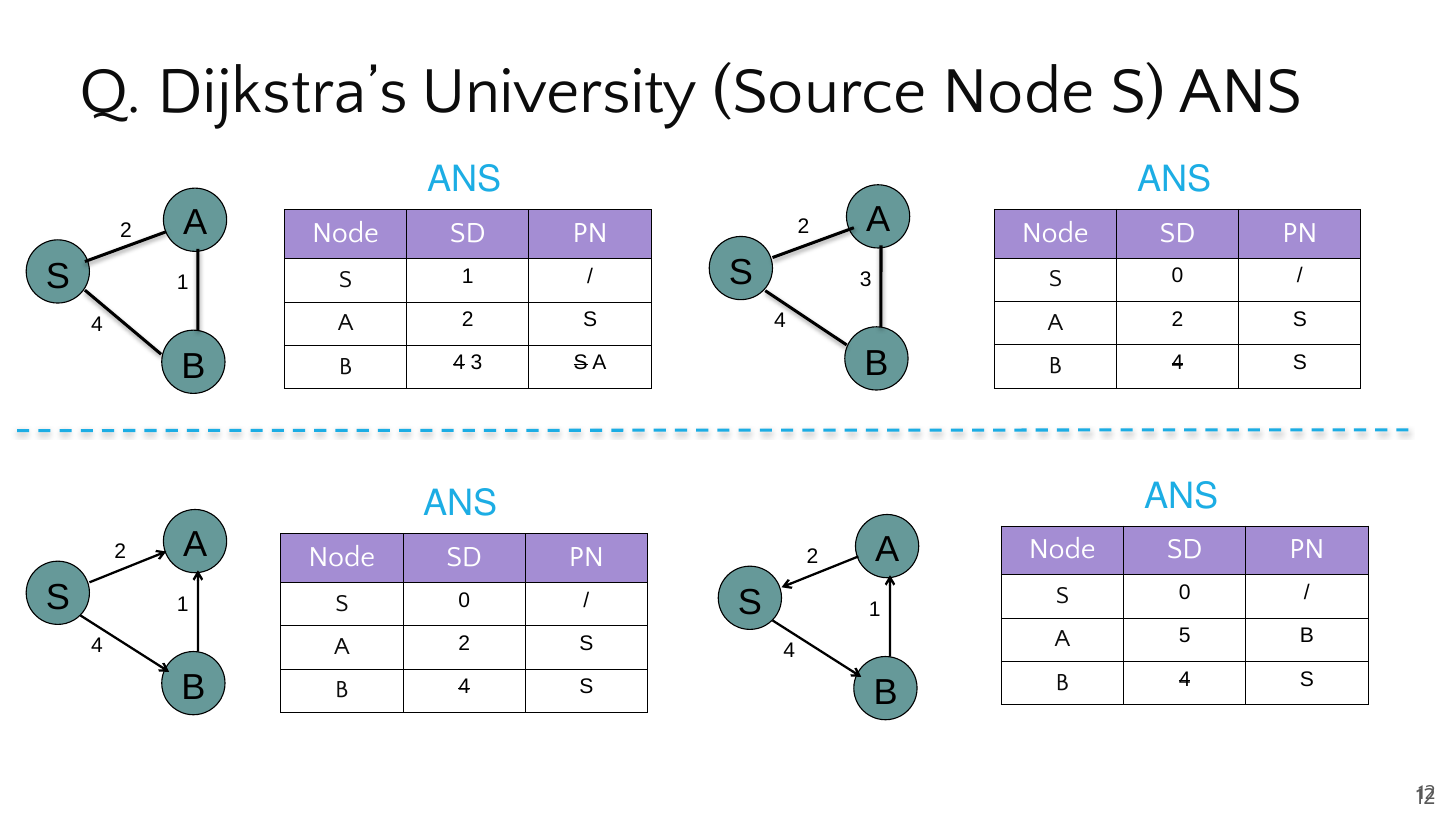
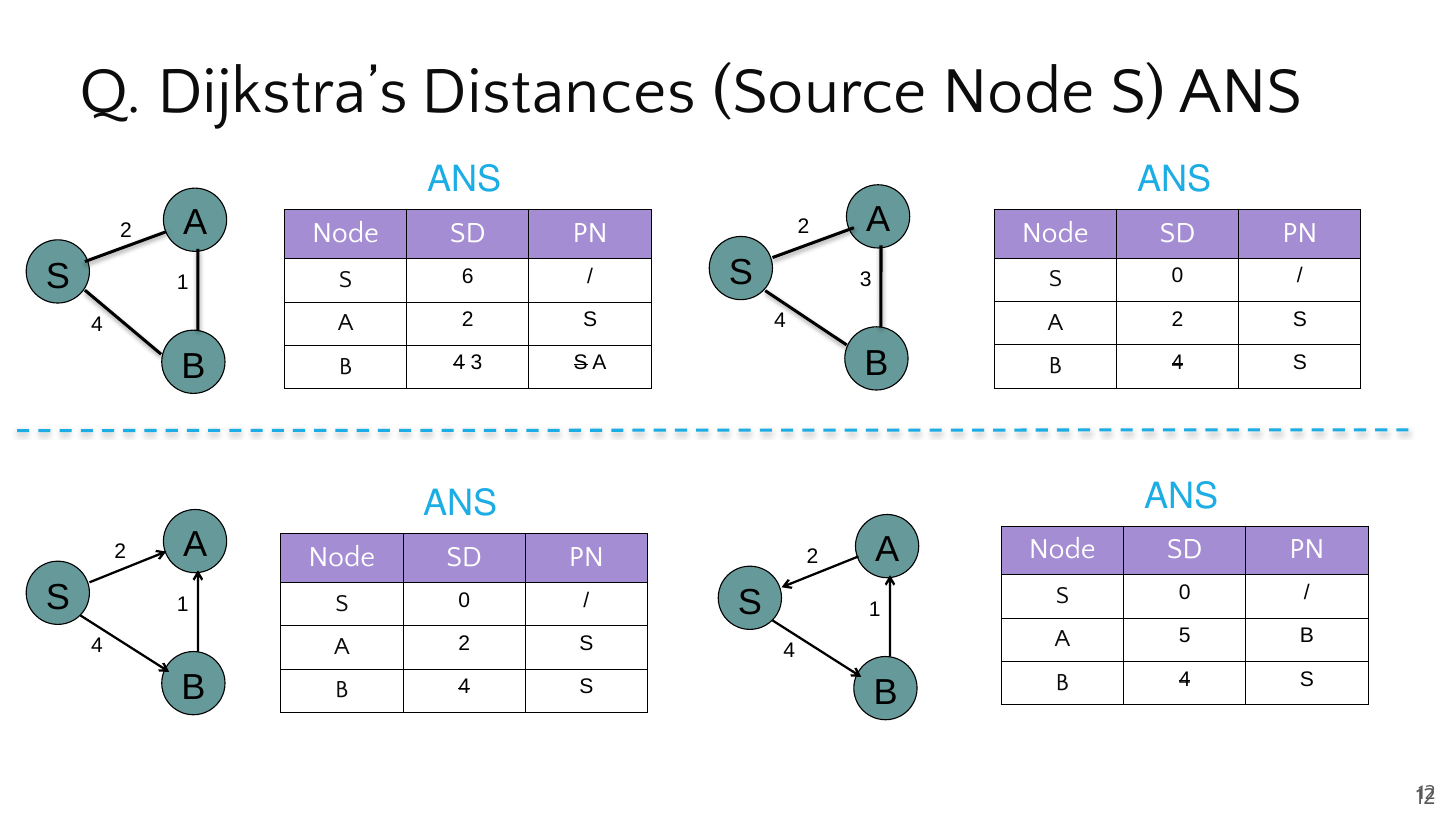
University: University -> Distances (559, 91)
S 1: 1 -> 6 (468, 276)
